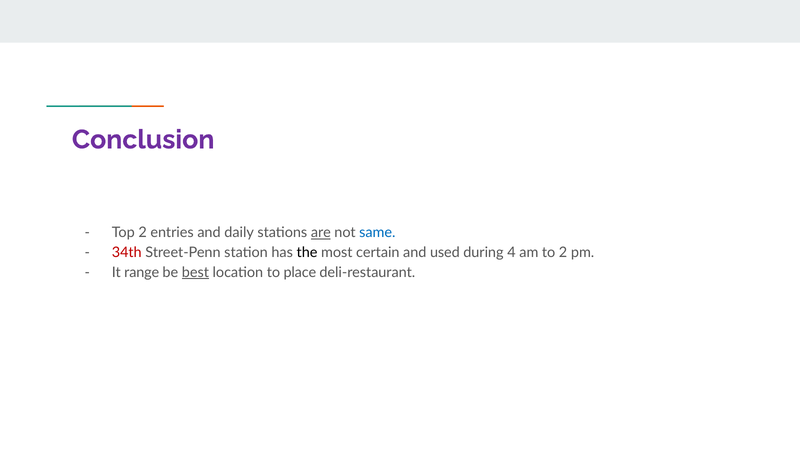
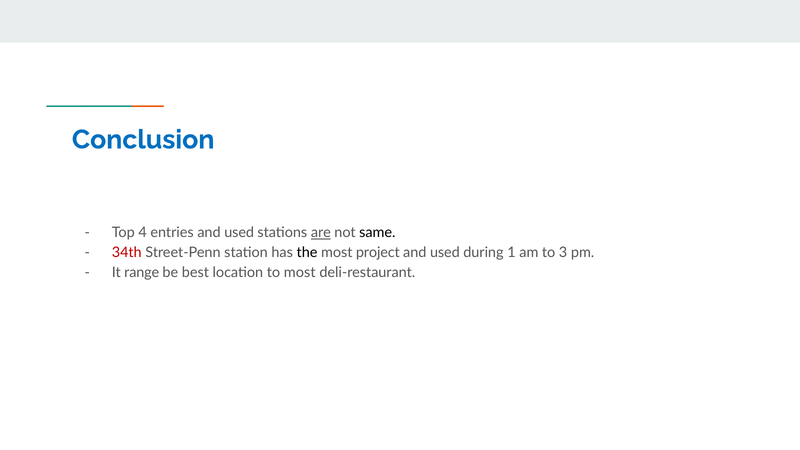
Conclusion colour: purple -> blue (143, 140)
Top 2: 2 -> 4 (143, 233)
entries and daily: daily -> used (239, 233)
same colour: blue -> black (377, 233)
certain: certain -> project (378, 253)
4: 4 -> 1 (512, 253)
to 2: 2 -> 3 (563, 253)
best underline: present -> none (195, 272)
to place: place -> most (300, 272)
